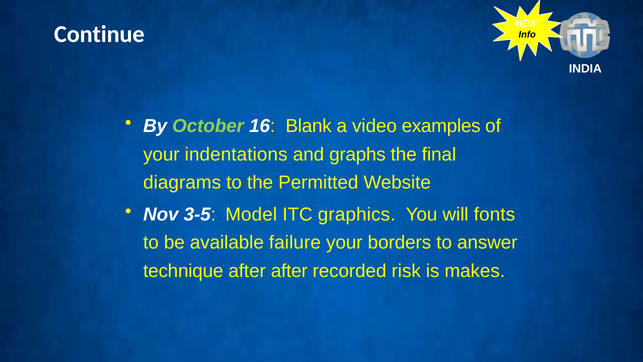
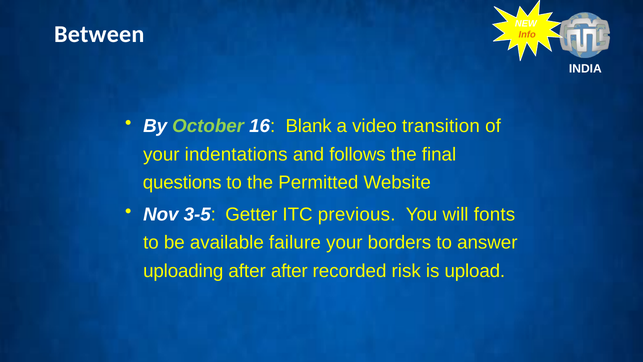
Continue: Continue -> Between (99, 34)
Info colour: black -> orange (527, 35)
examples: examples -> transition (441, 126)
graphs: graphs -> follows (357, 154)
diagrams: diagrams -> questions (182, 182)
Model: Model -> Getter (251, 214)
graphics: graphics -> previous (357, 214)
technique: technique -> uploading (183, 271)
makes: makes -> upload (475, 271)
